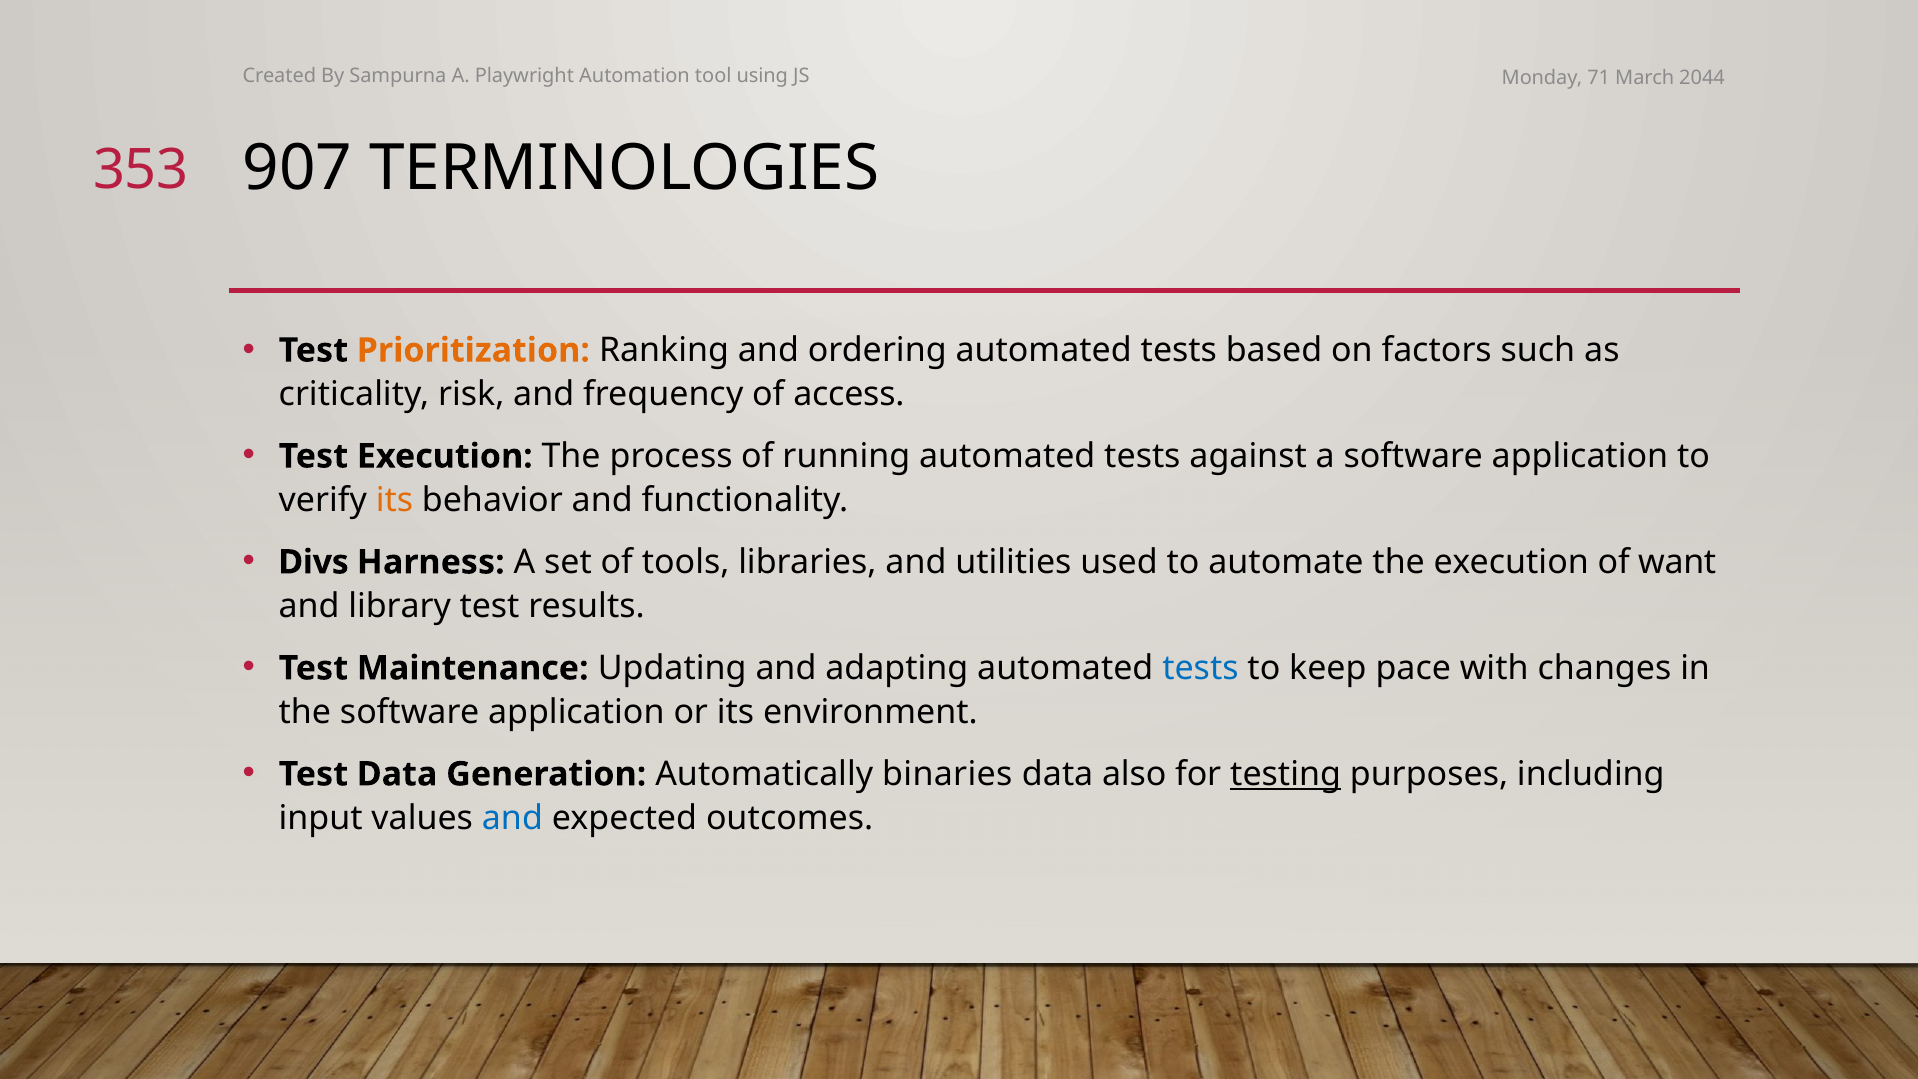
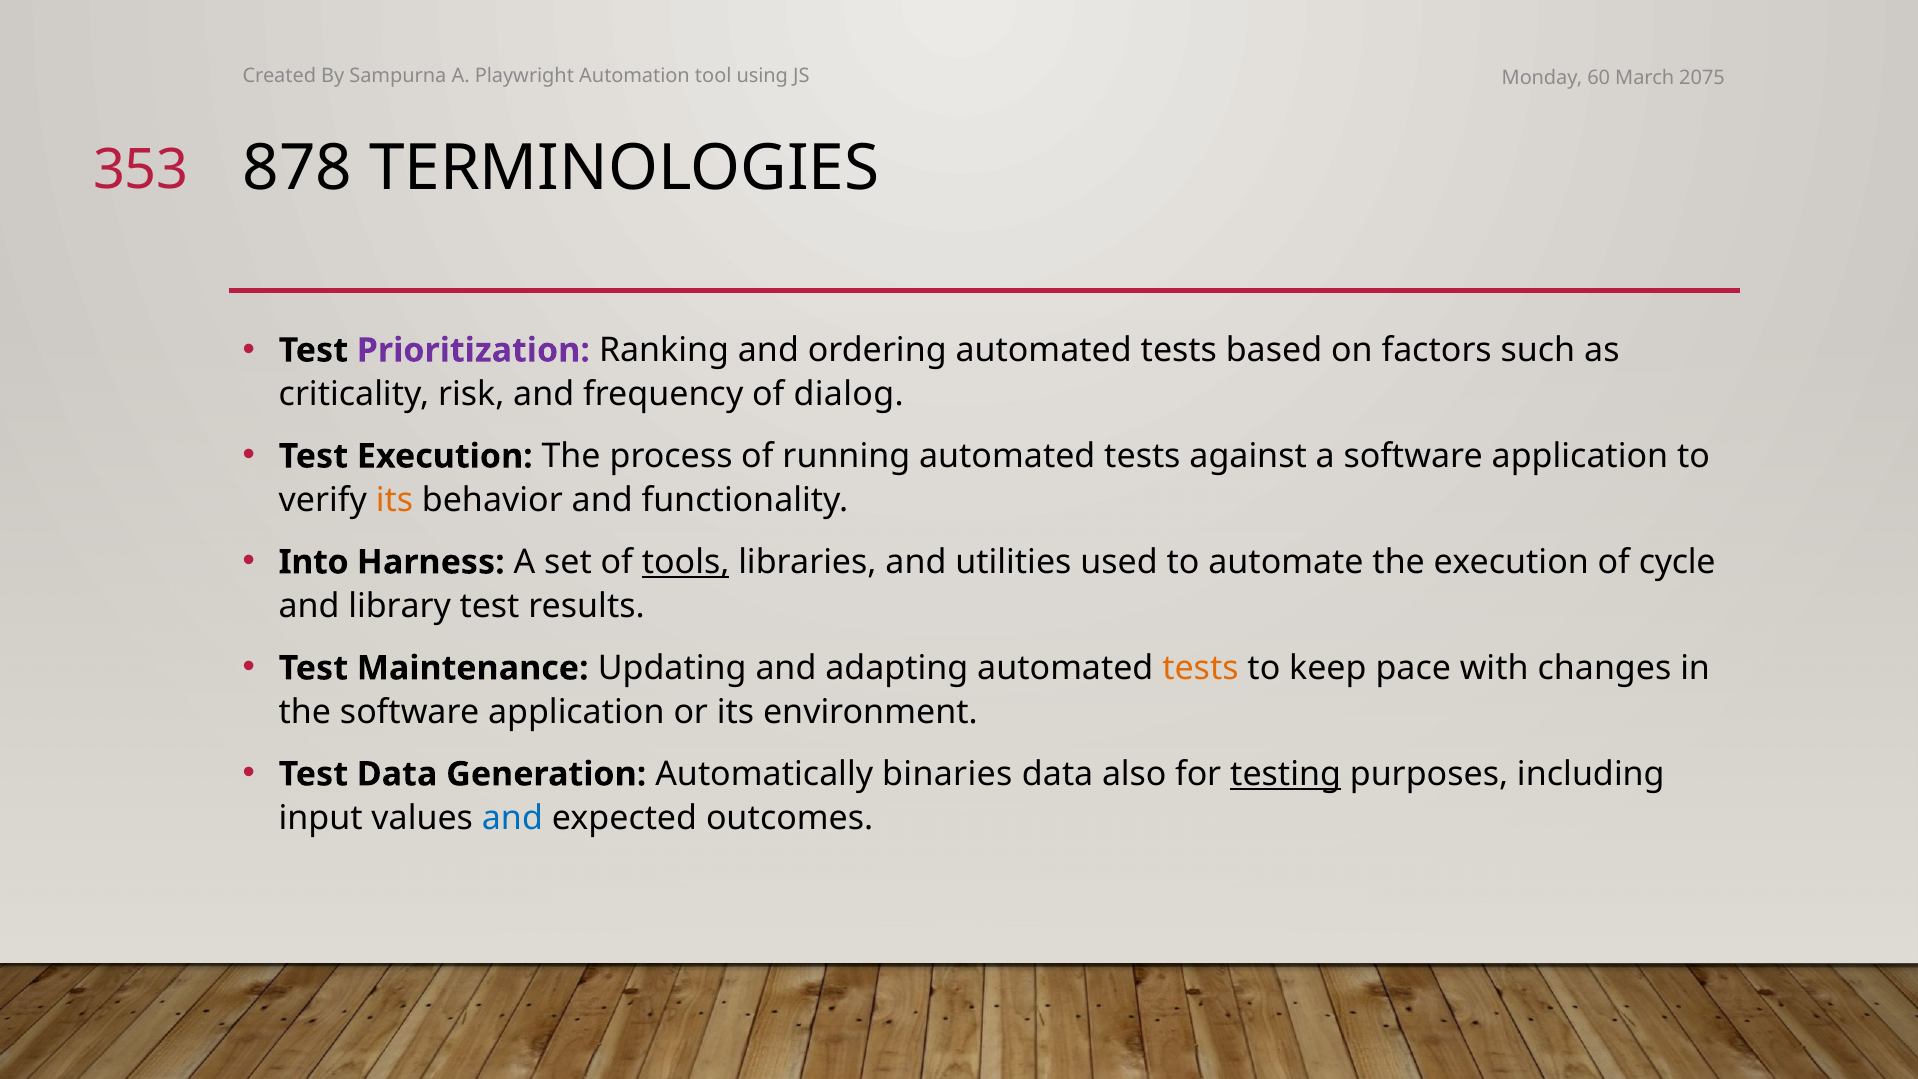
71: 71 -> 60 (1599, 78)
2044: 2044 -> 2075 (1702, 78)
907: 907 -> 878 (298, 168)
Prioritization colour: orange -> purple (473, 350)
access: access -> dialog (849, 394)
Divs: Divs -> Into (314, 562)
tools underline: none -> present (686, 562)
want: want -> cycle (1677, 562)
tests colour: blue -> orange (1200, 668)
